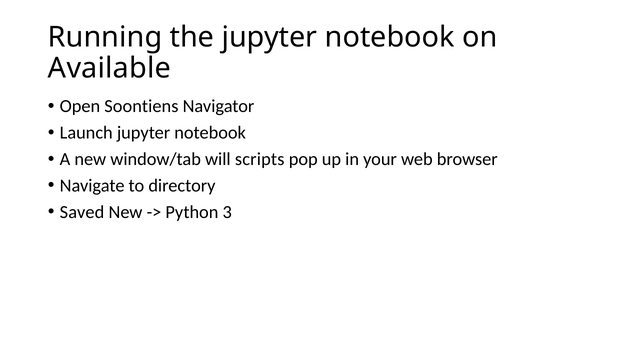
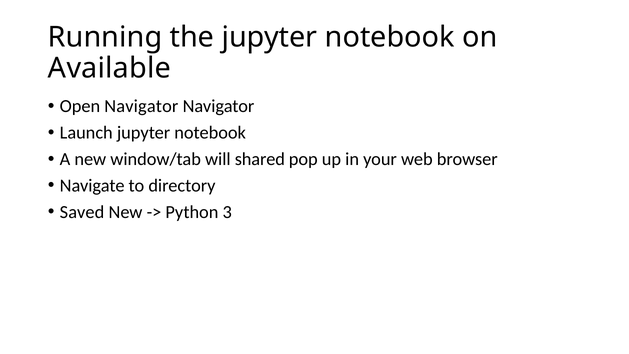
Open Soontiens: Soontiens -> Navigator (141, 106)
scripts: scripts -> shared (260, 159)
